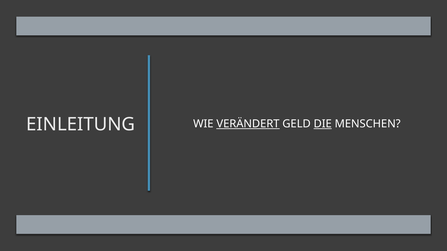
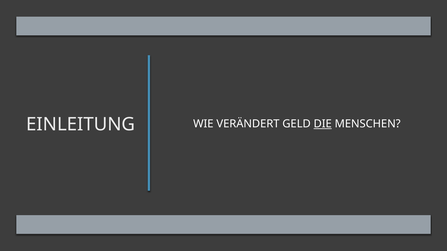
VERÄNDERT underline: present -> none (248, 124)
